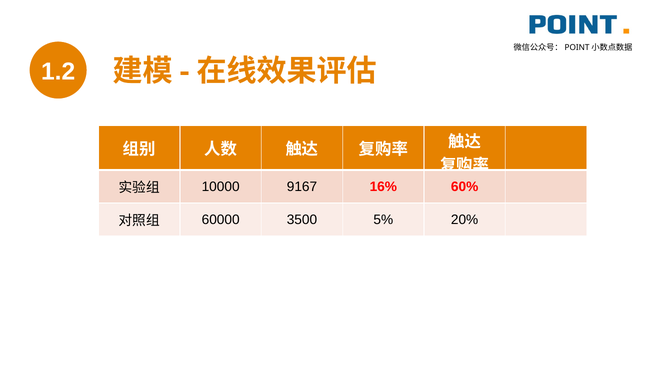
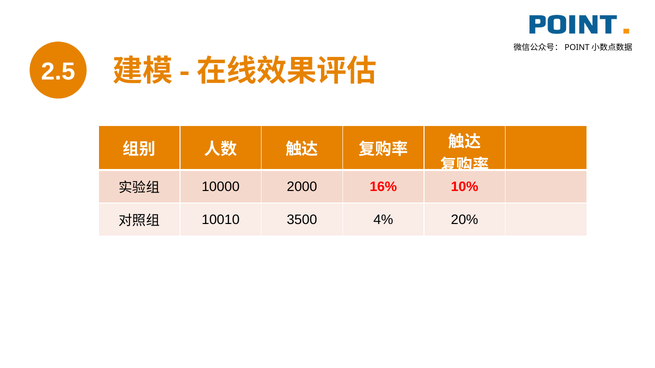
1.2: 1.2 -> 2.5 (58, 72)
9167: 9167 -> 2000 (302, 187)
60%: 60% -> 10% (465, 187)
60000: 60000 -> 10010 (221, 220)
5%: 5% -> 4% (383, 220)
